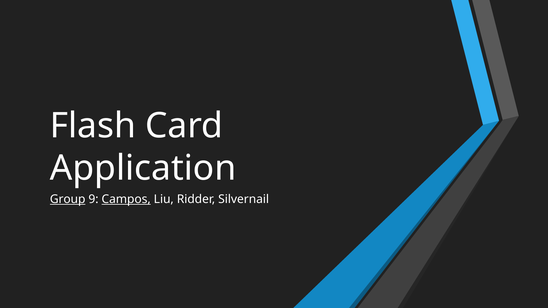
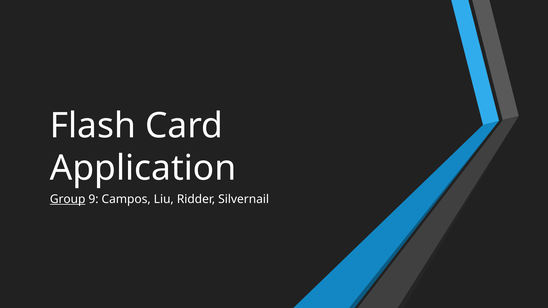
Campos underline: present -> none (126, 199)
